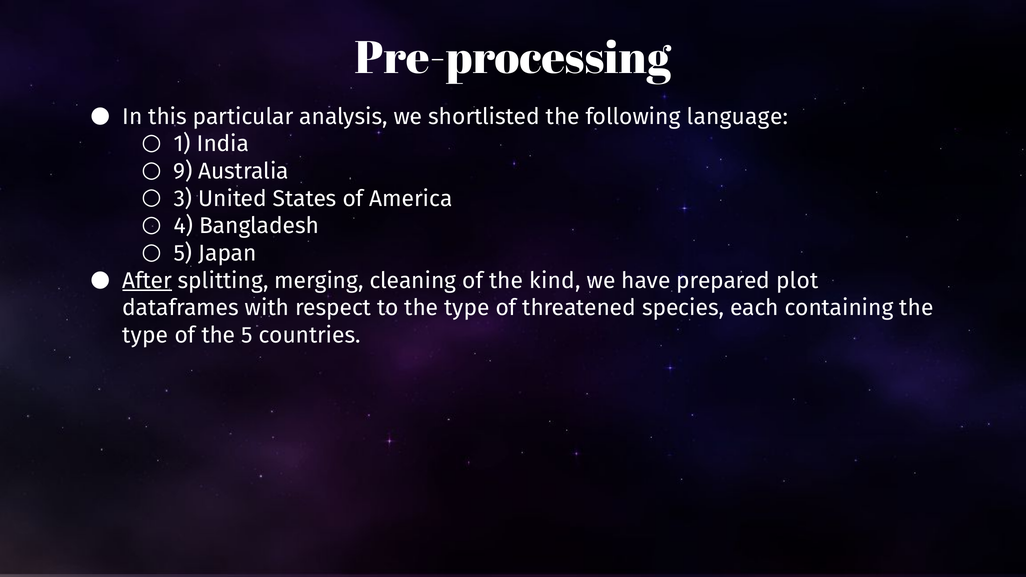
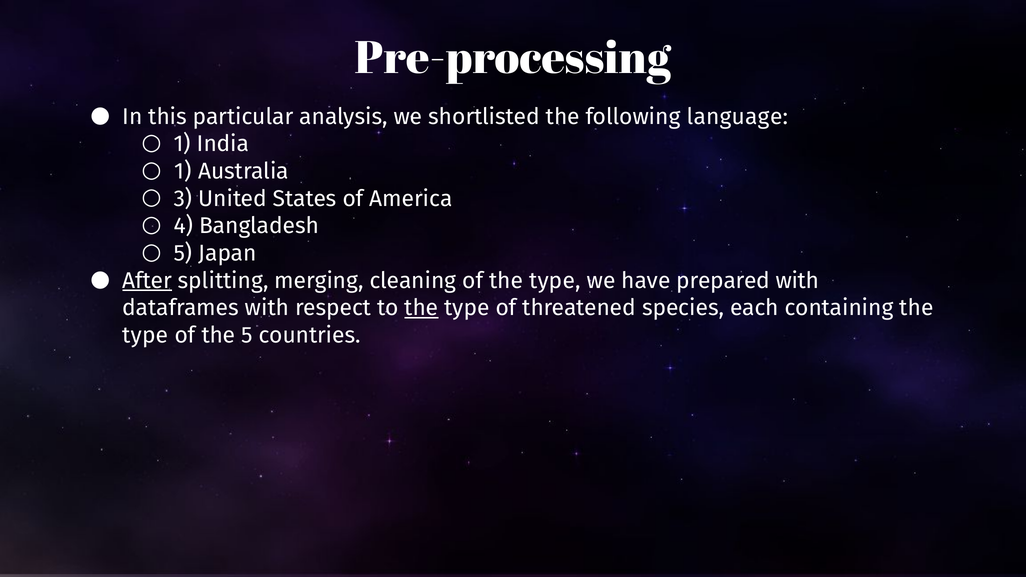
9: 9 -> 1 (183, 171)
of the kind: kind -> type (555, 281)
prepared plot: plot -> with (797, 281)
the underline: none -> present (421, 308)
